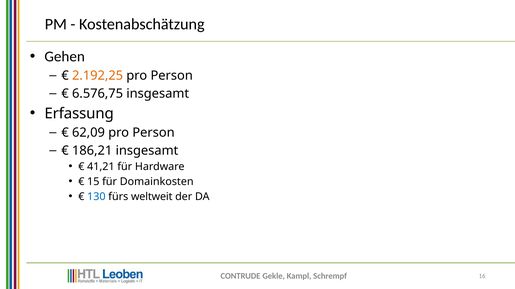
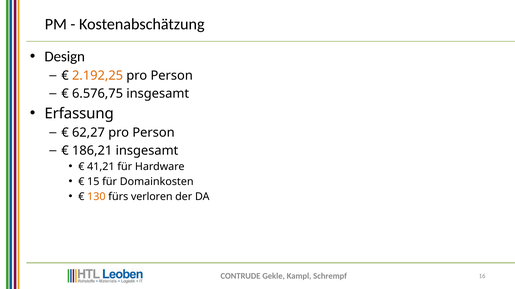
Gehen: Gehen -> Design (65, 57)
62,09: 62,09 -> 62,27 (88, 133)
130 colour: blue -> orange (96, 197)
weltweit: weltweit -> verloren (152, 197)
